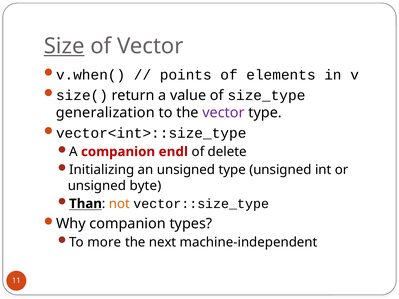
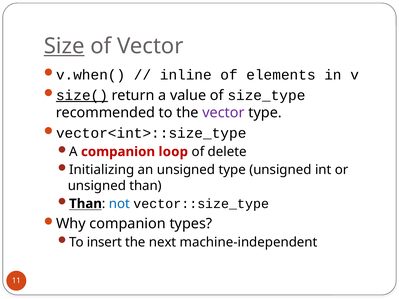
points: points -> inline (186, 75)
size( underline: none -> present (82, 95)
generalization: generalization -> recommended (105, 113)
endl: endl -> loop (173, 152)
unsigned byte: byte -> than (146, 186)
not colour: orange -> blue (119, 204)
more: more -> insert (104, 242)
